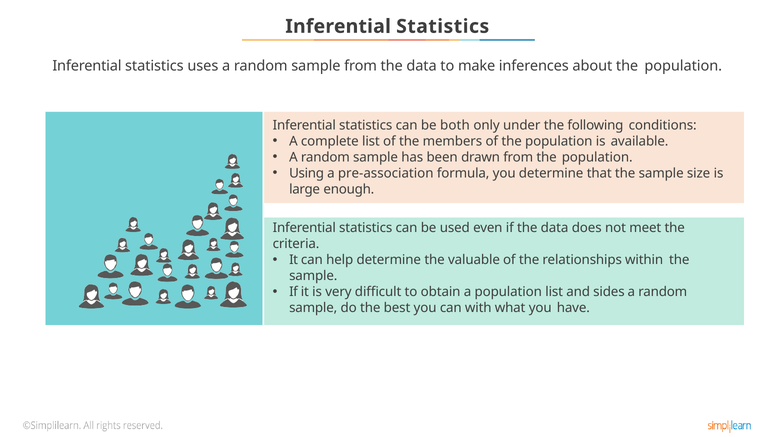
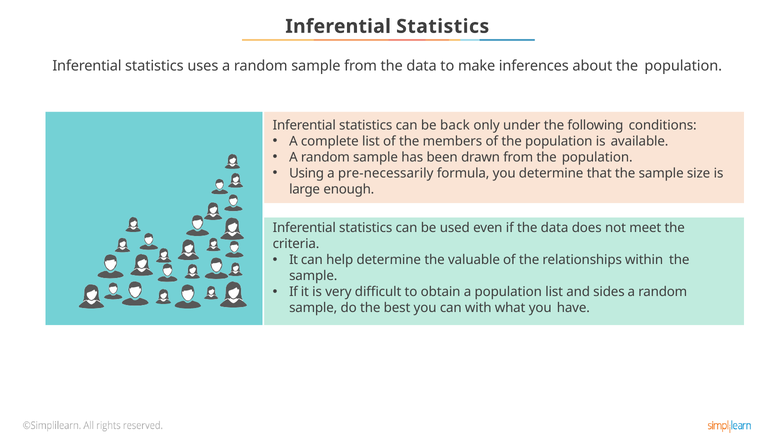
both: both -> back (455, 125)
pre-association: pre-association -> pre-necessarily (386, 173)
